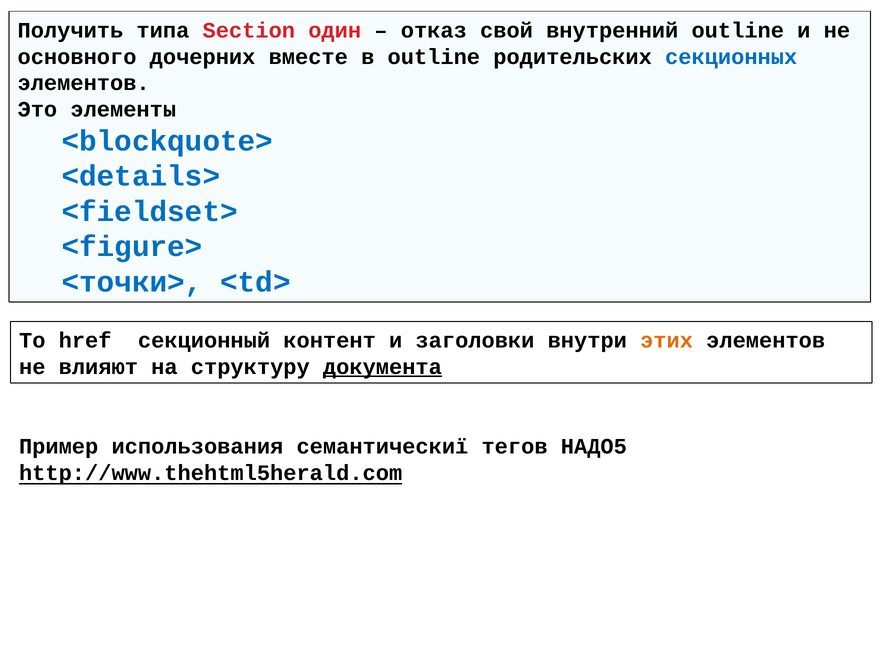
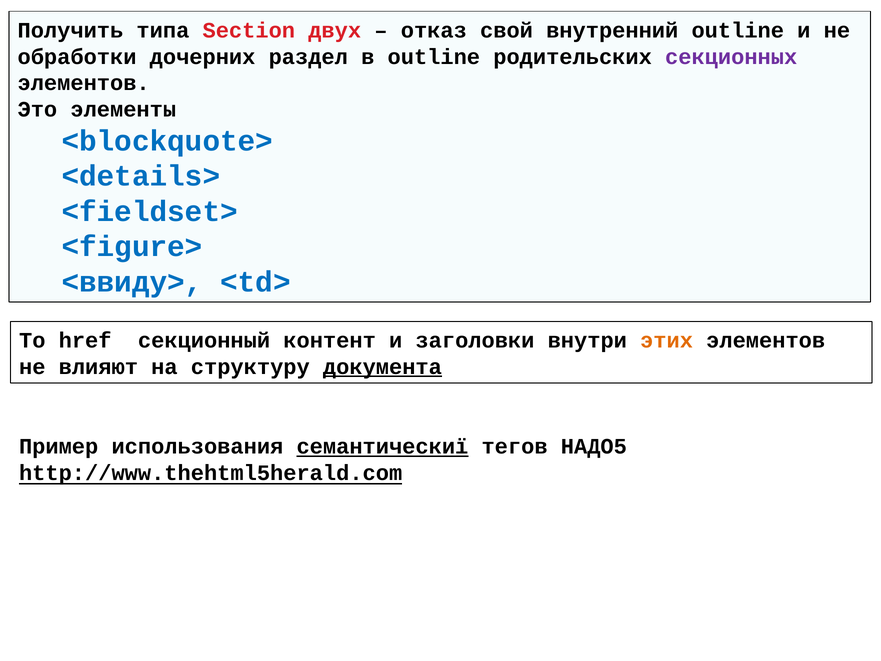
один: один -> двух (335, 30)
основного: основного -> обработки (77, 57)
вместе: вместе -> раздел (308, 57)
секционных colour: blue -> purple (731, 57)
<точки>: <точки> -> <ввиду> (132, 282)
семантическиї underline: none -> present (382, 447)
